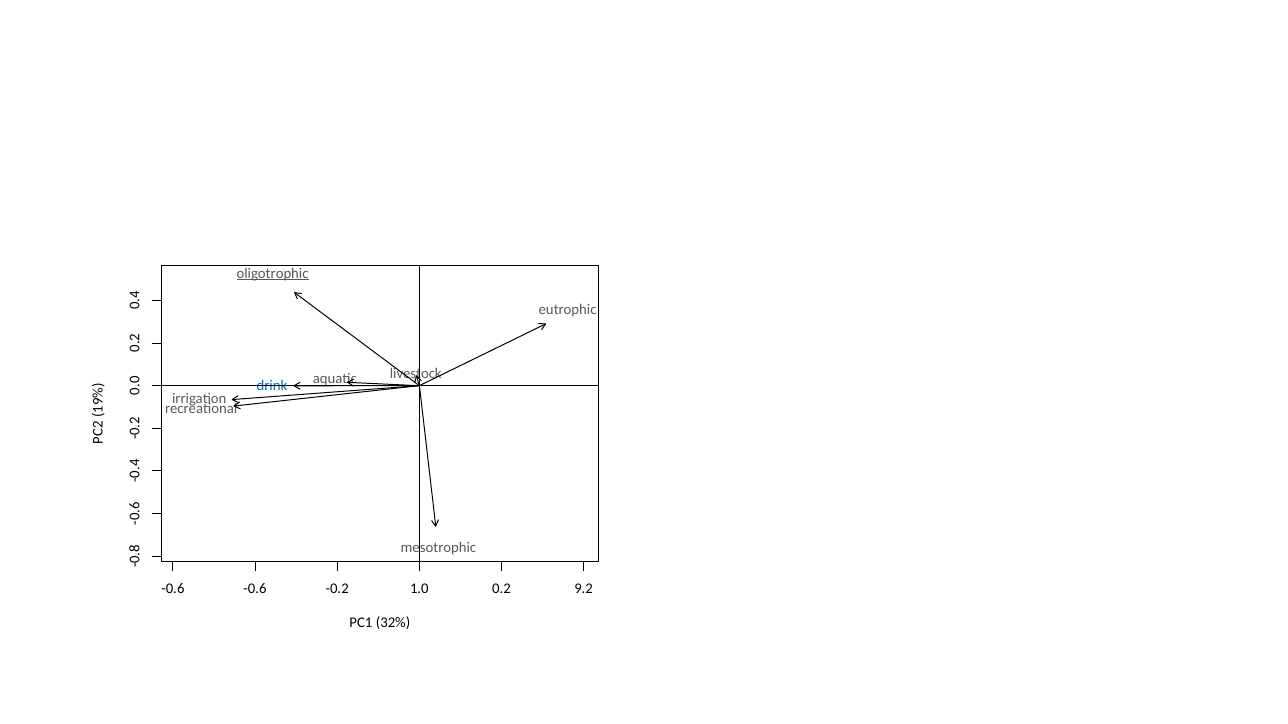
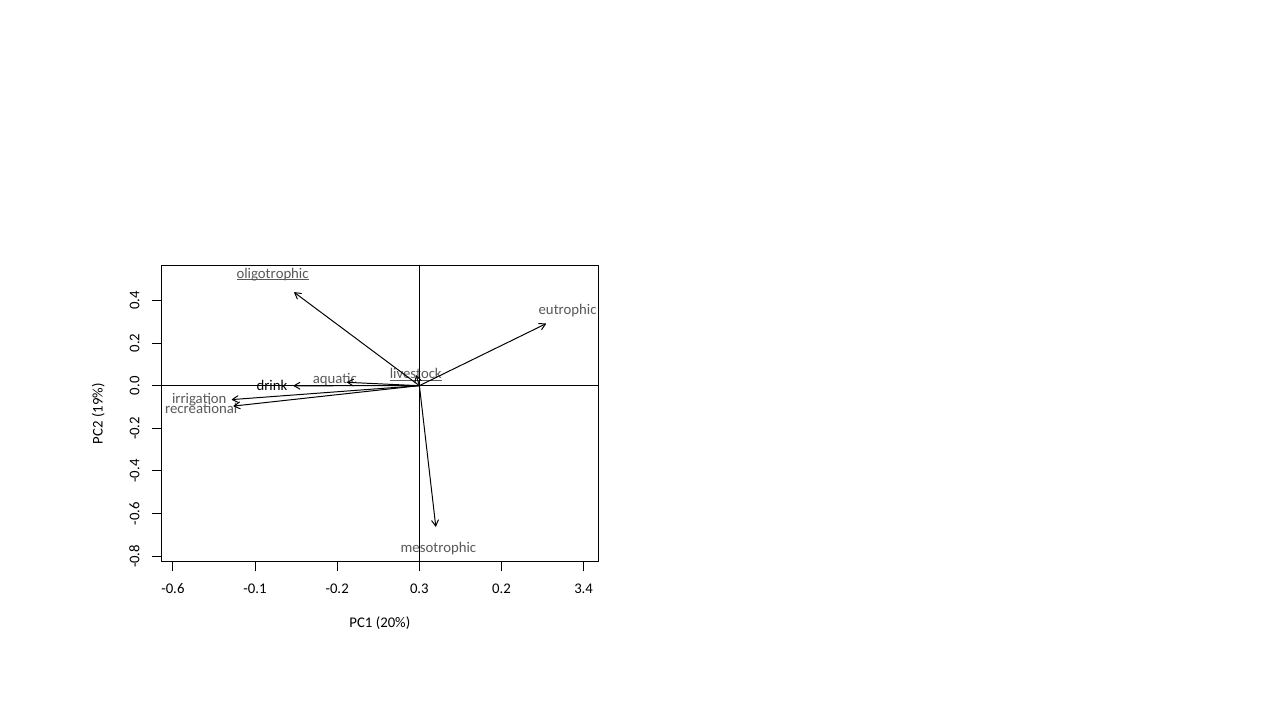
livestock underline: none -> present (416, 374)
drink colour: blue -> black (272, 385)
-0.6 -0.6: -0.6 -> -0.1 (255, 589)
1.0: 1.0 -> 0.3 (419, 589)
9.2: 9.2 -> 3.4 (584, 589)
32%: 32% -> 20% (393, 623)
